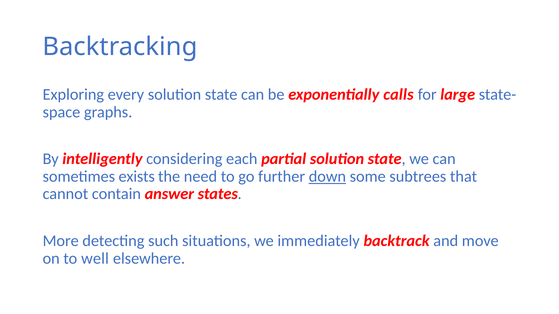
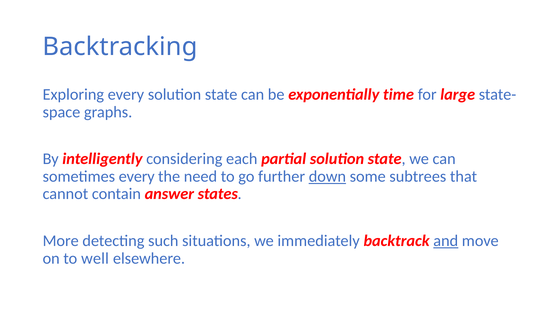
calls: calls -> time (398, 95)
sometimes exists: exists -> every (137, 177)
and underline: none -> present (446, 241)
